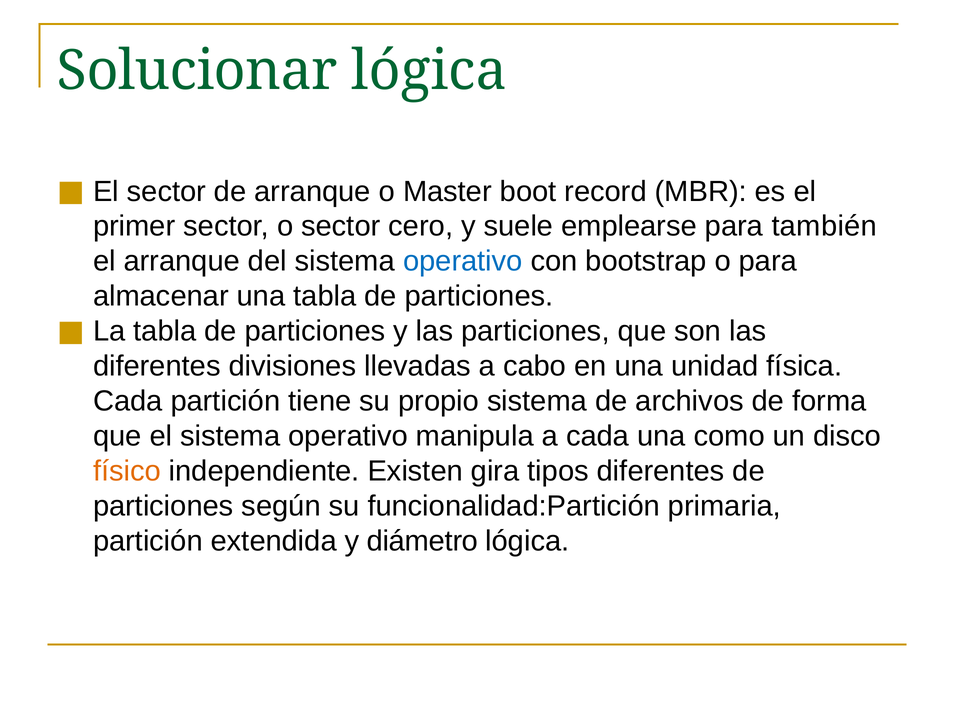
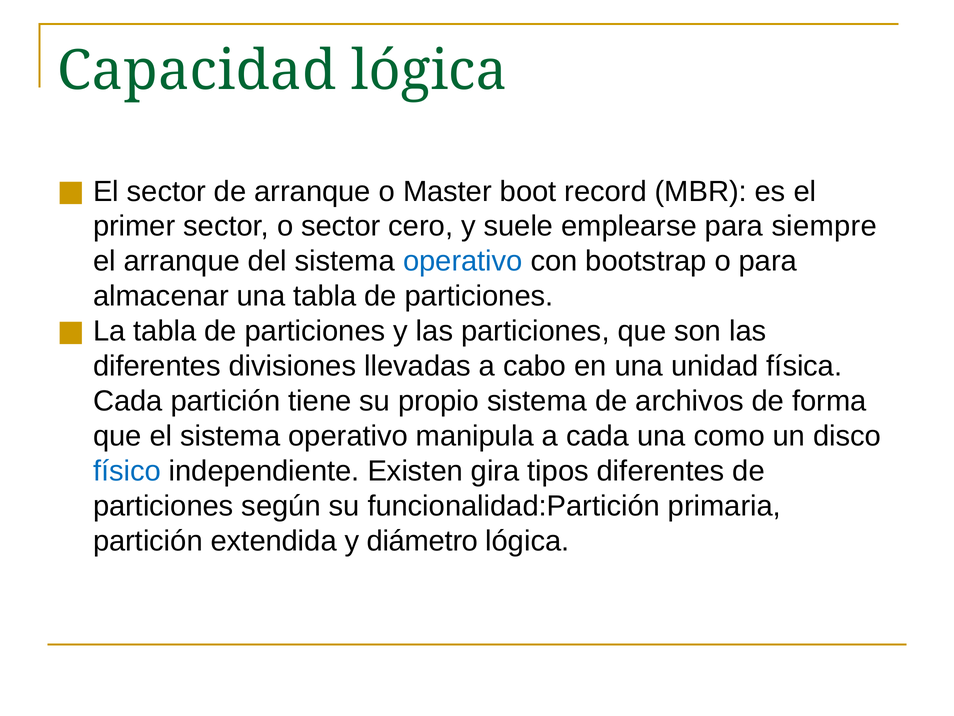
Solucionar: Solucionar -> Capacidad (197, 71)
también: también -> siempre (824, 226)
físico colour: orange -> blue (127, 471)
